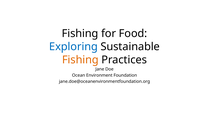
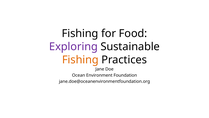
Exploring colour: blue -> purple (73, 46)
